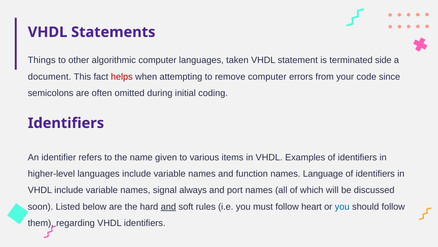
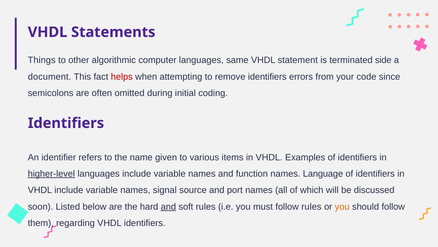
taken: taken -> same (237, 60)
remove computer: computer -> identifiers (267, 77)
higher-level underline: none -> present (51, 173)
always: always -> source (193, 190)
follow heart: heart -> rules (311, 206)
you colour: blue -> orange (342, 206)
